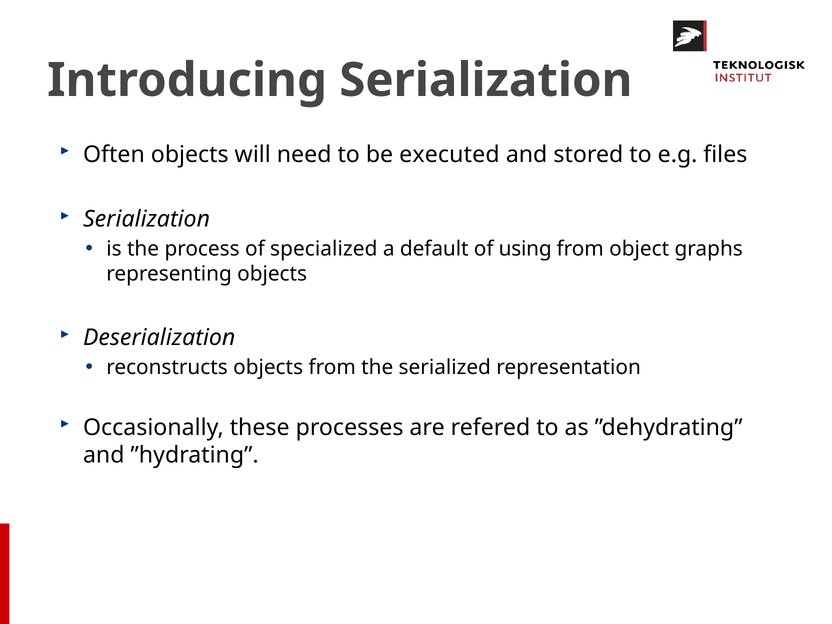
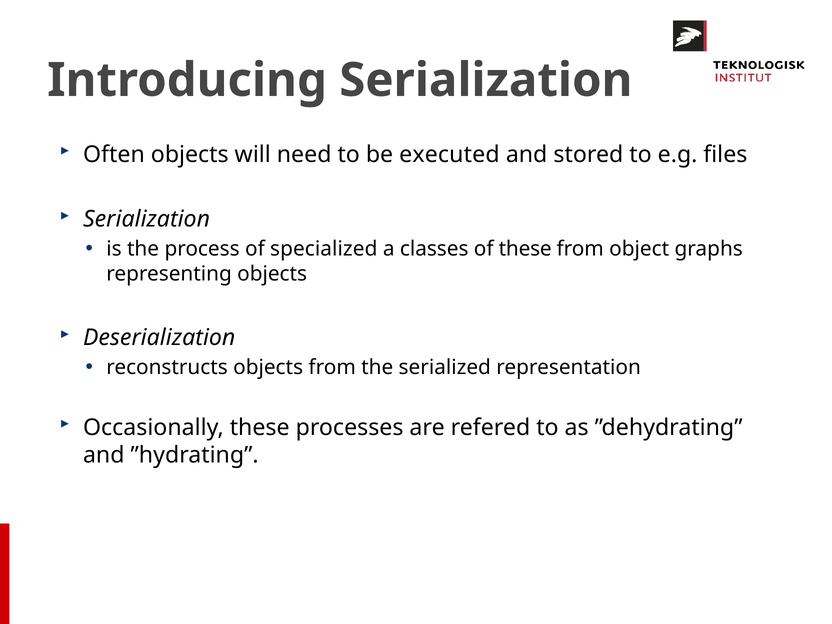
default: default -> classes (434, 249)
of using: using -> these (525, 249)
